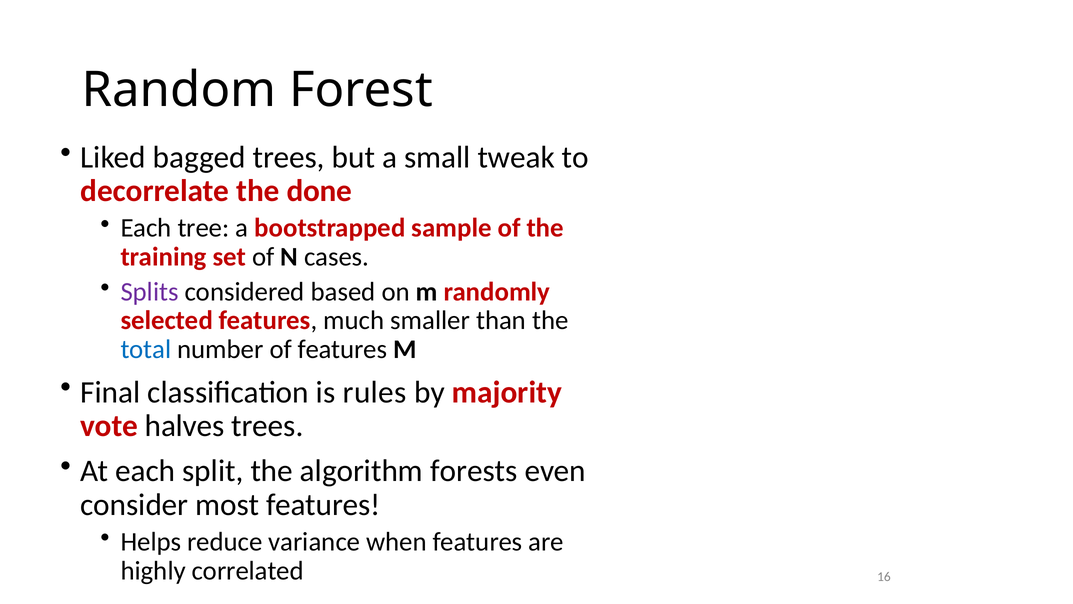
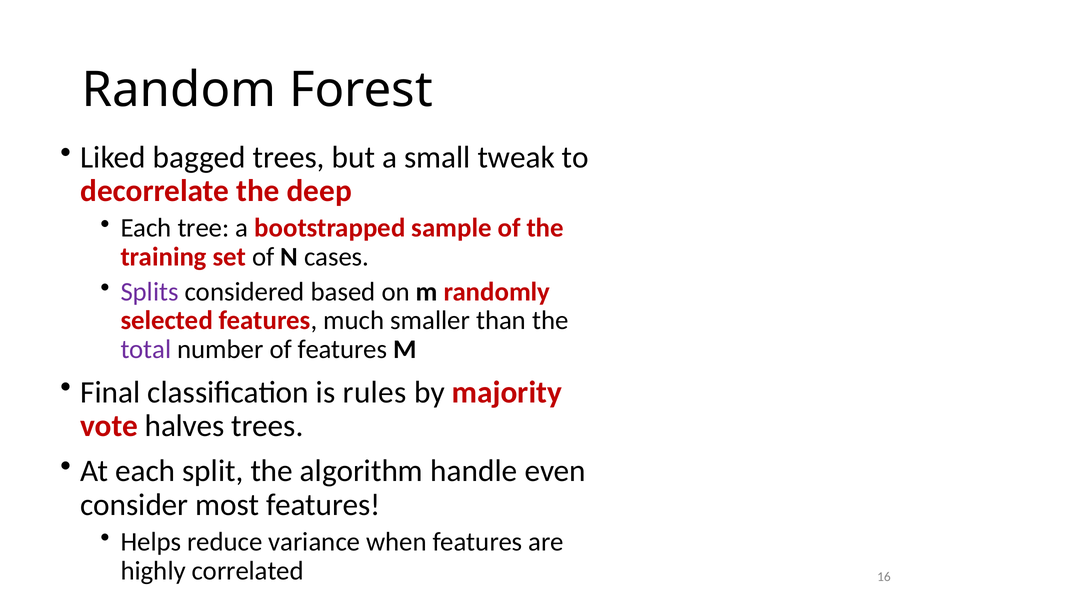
done: done -> deep (319, 191)
total colour: blue -> purple (146, 349)
forests: forests -> handle (474, 471)
